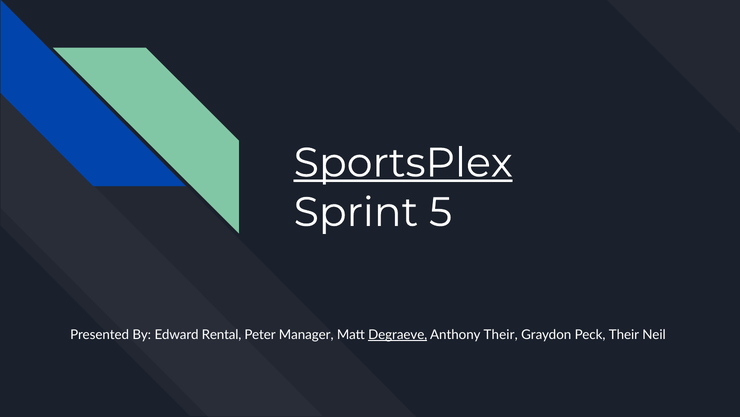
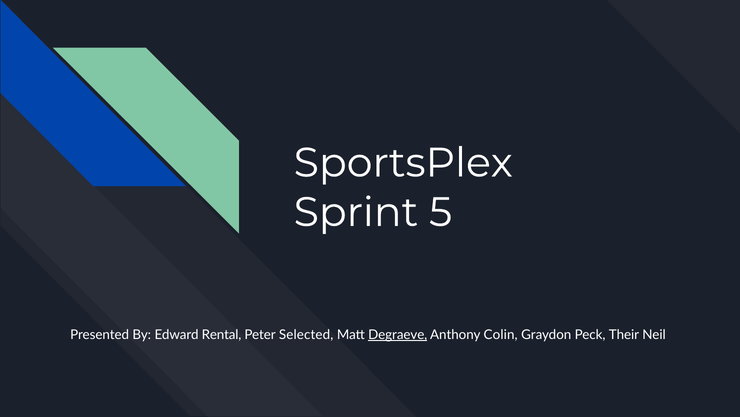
SportsPlex underline: present -> none (403, 163)
Manager: Manager -> Selected (306, 334)
Anthony Their: Their -> Colin (501, 334)
